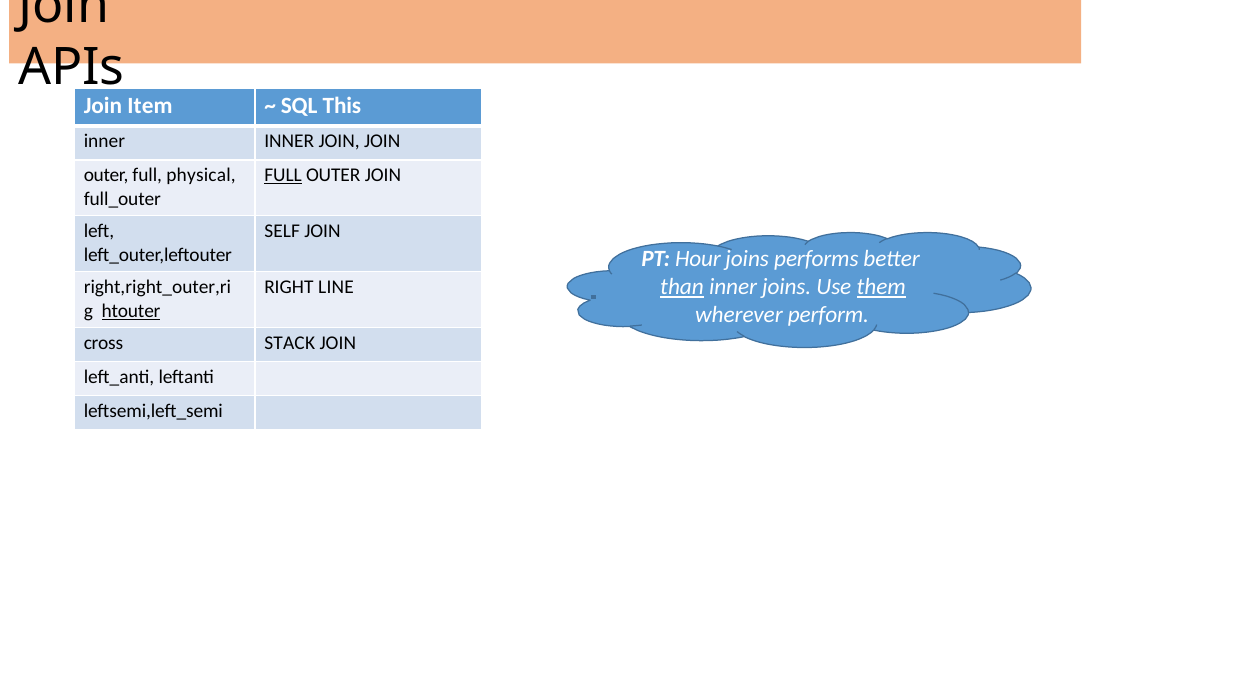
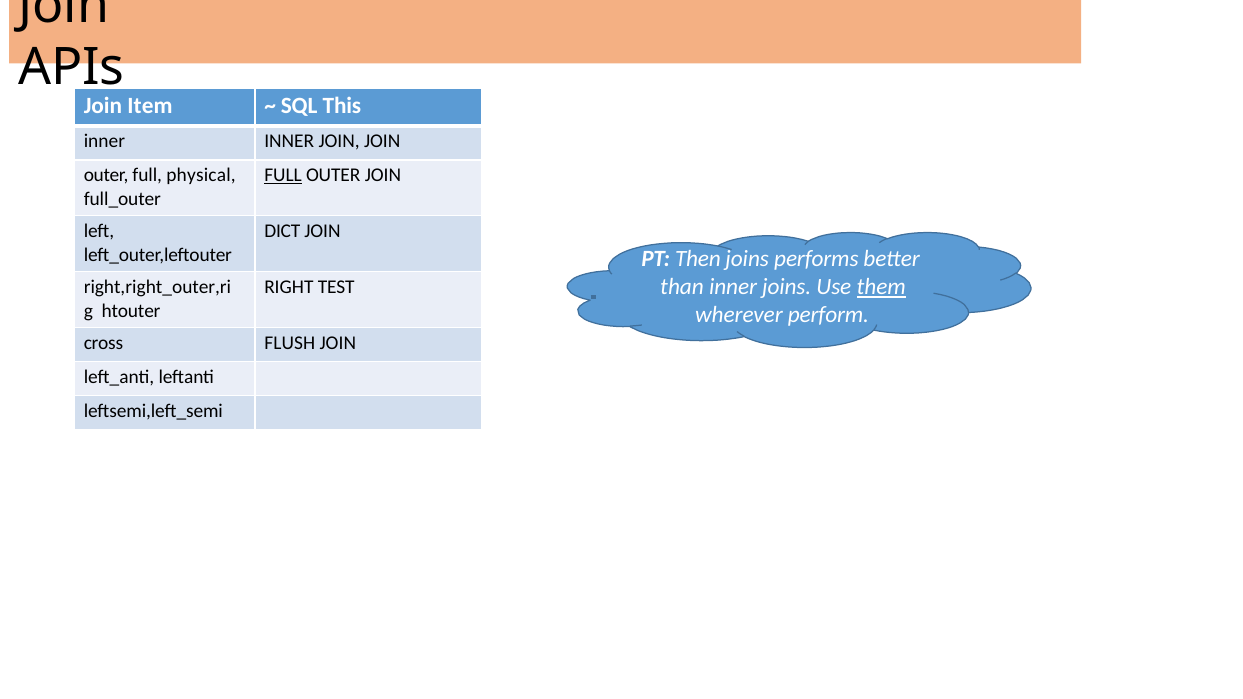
SELF: SELF -> DICT (282, 231)
Hour: Hour -> Then (698, 259)
than underline: present -> none (682, 287)
LINE: LINE -> TEST (336, 287)
htouter underline: present -> none (131, 311)
STACK: STACK -> FLUSH (290, 343)
